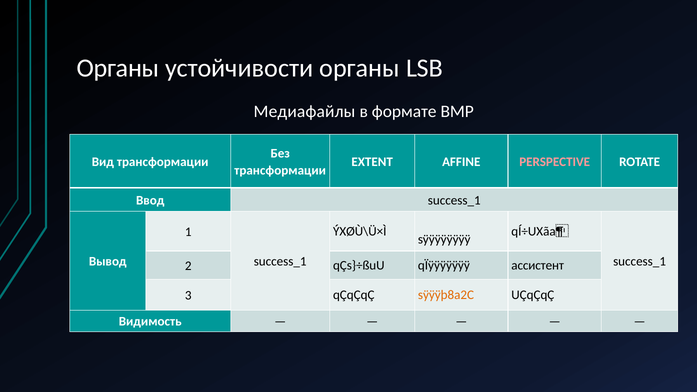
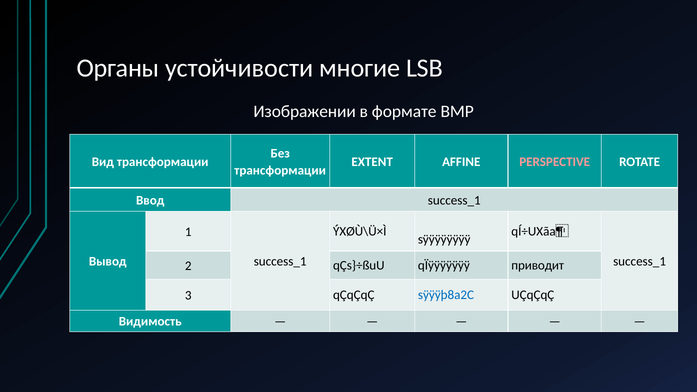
устойчивости органы: органы -> многие (360, 68)
Медиафайлы: Медиафайлы -> Изображении (305, 111)
ассистент: ассистент -> приводит (538, 265)
sÿÿÿþ8a2C colour: orange -> blue (446, 295)
